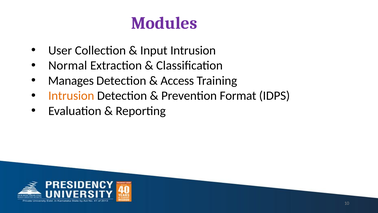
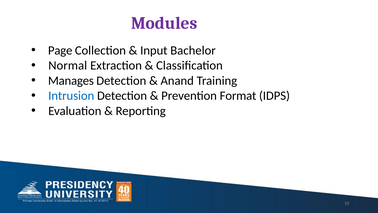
User: User -> Page (60, 50)
Input Intrusion: Intrusion -> Bachelor (193, 50)
Access: Access -> Anand (177, 81)
Intrusion colour: orange -> blue (71, 96)
